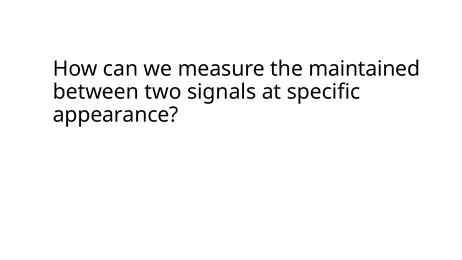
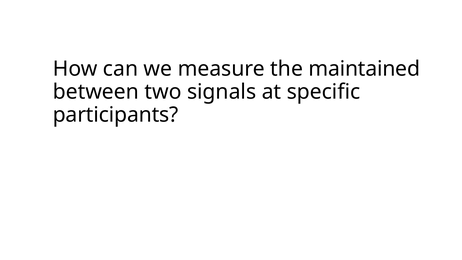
appearance: appearance -> participants (116, 115)
